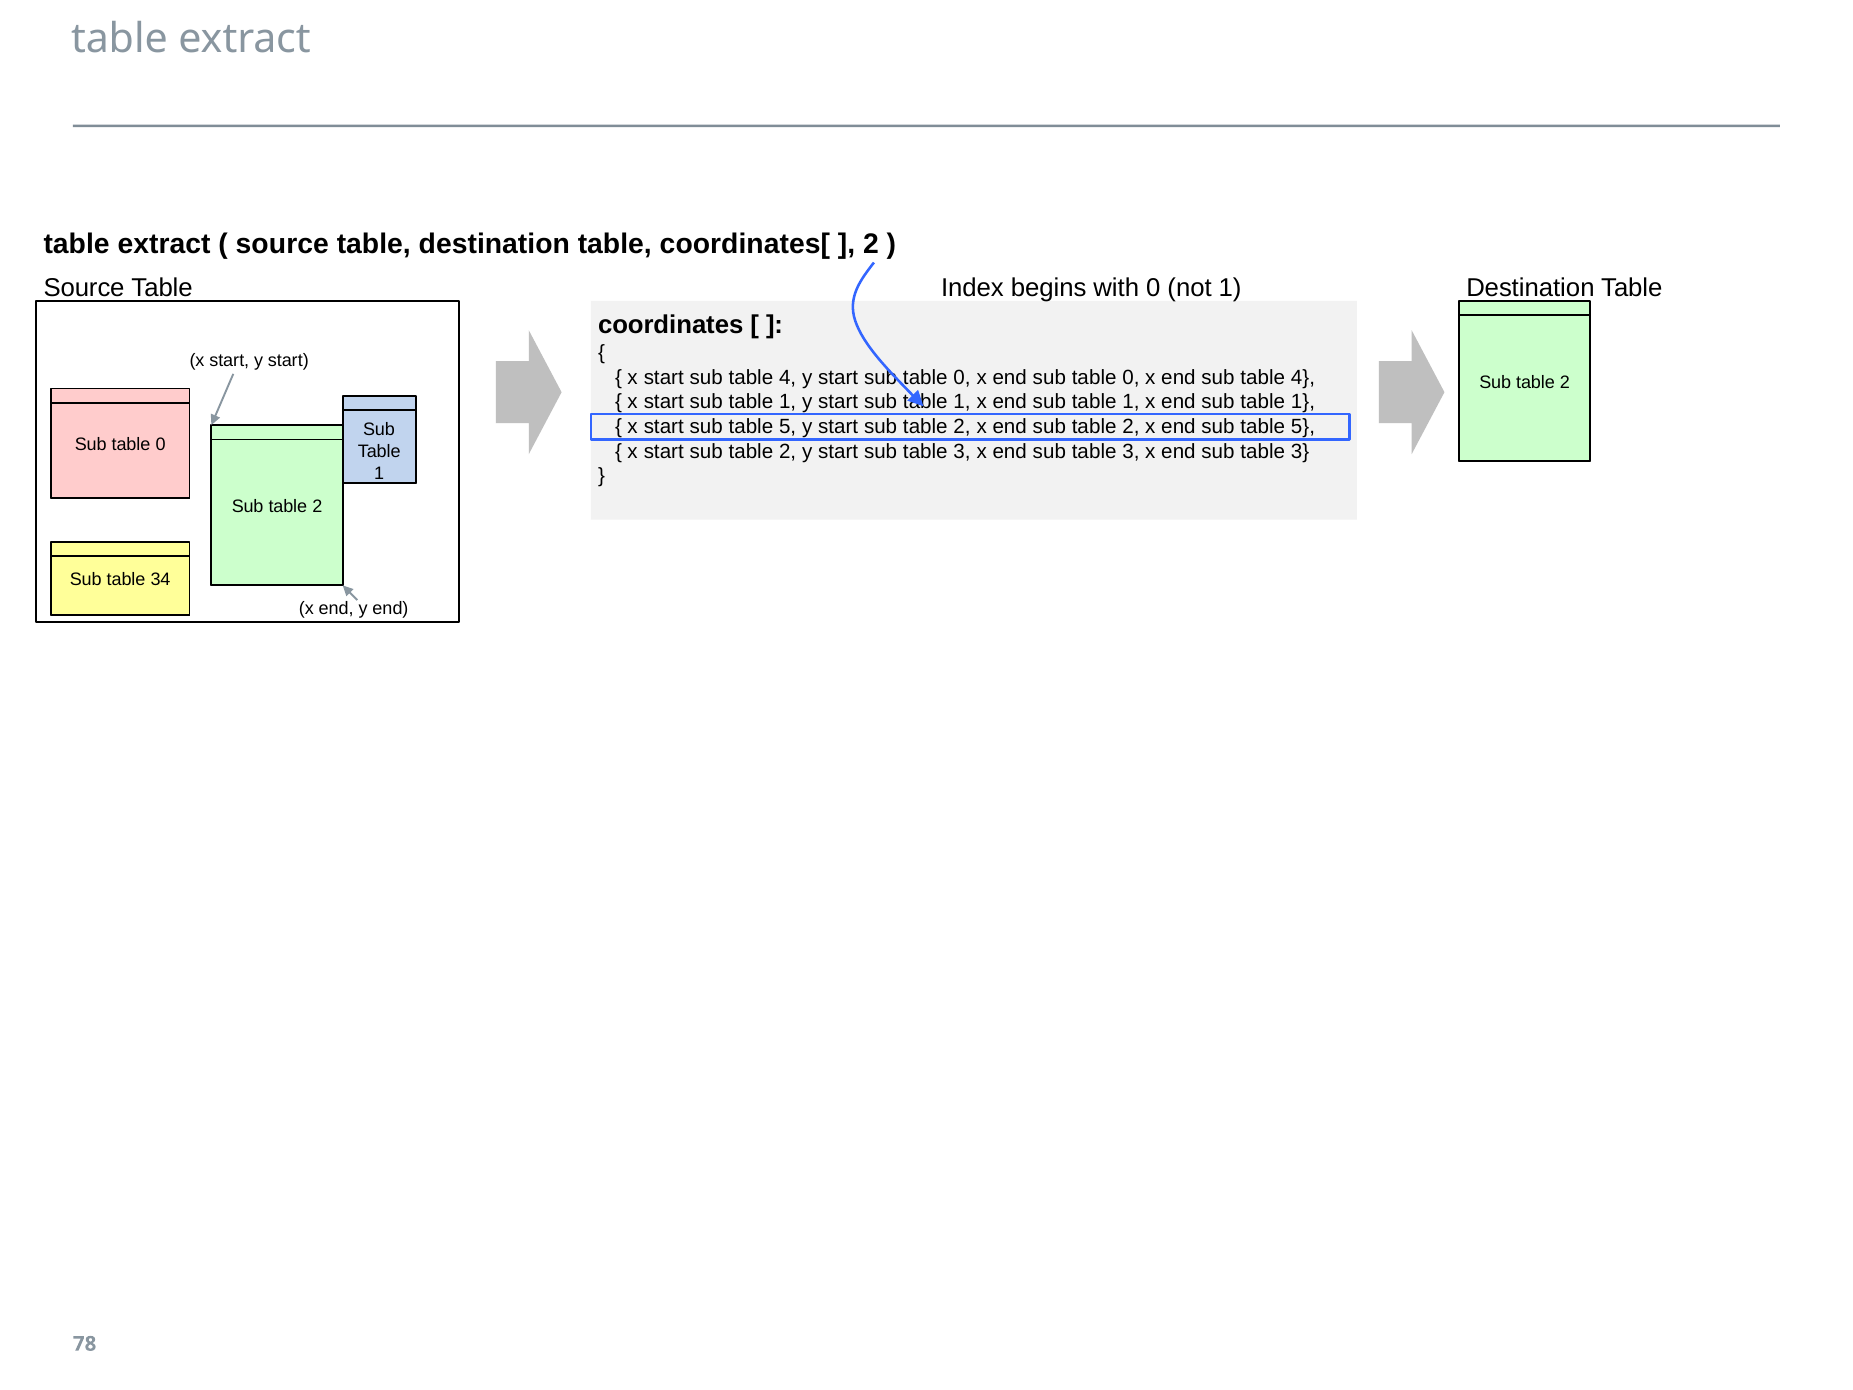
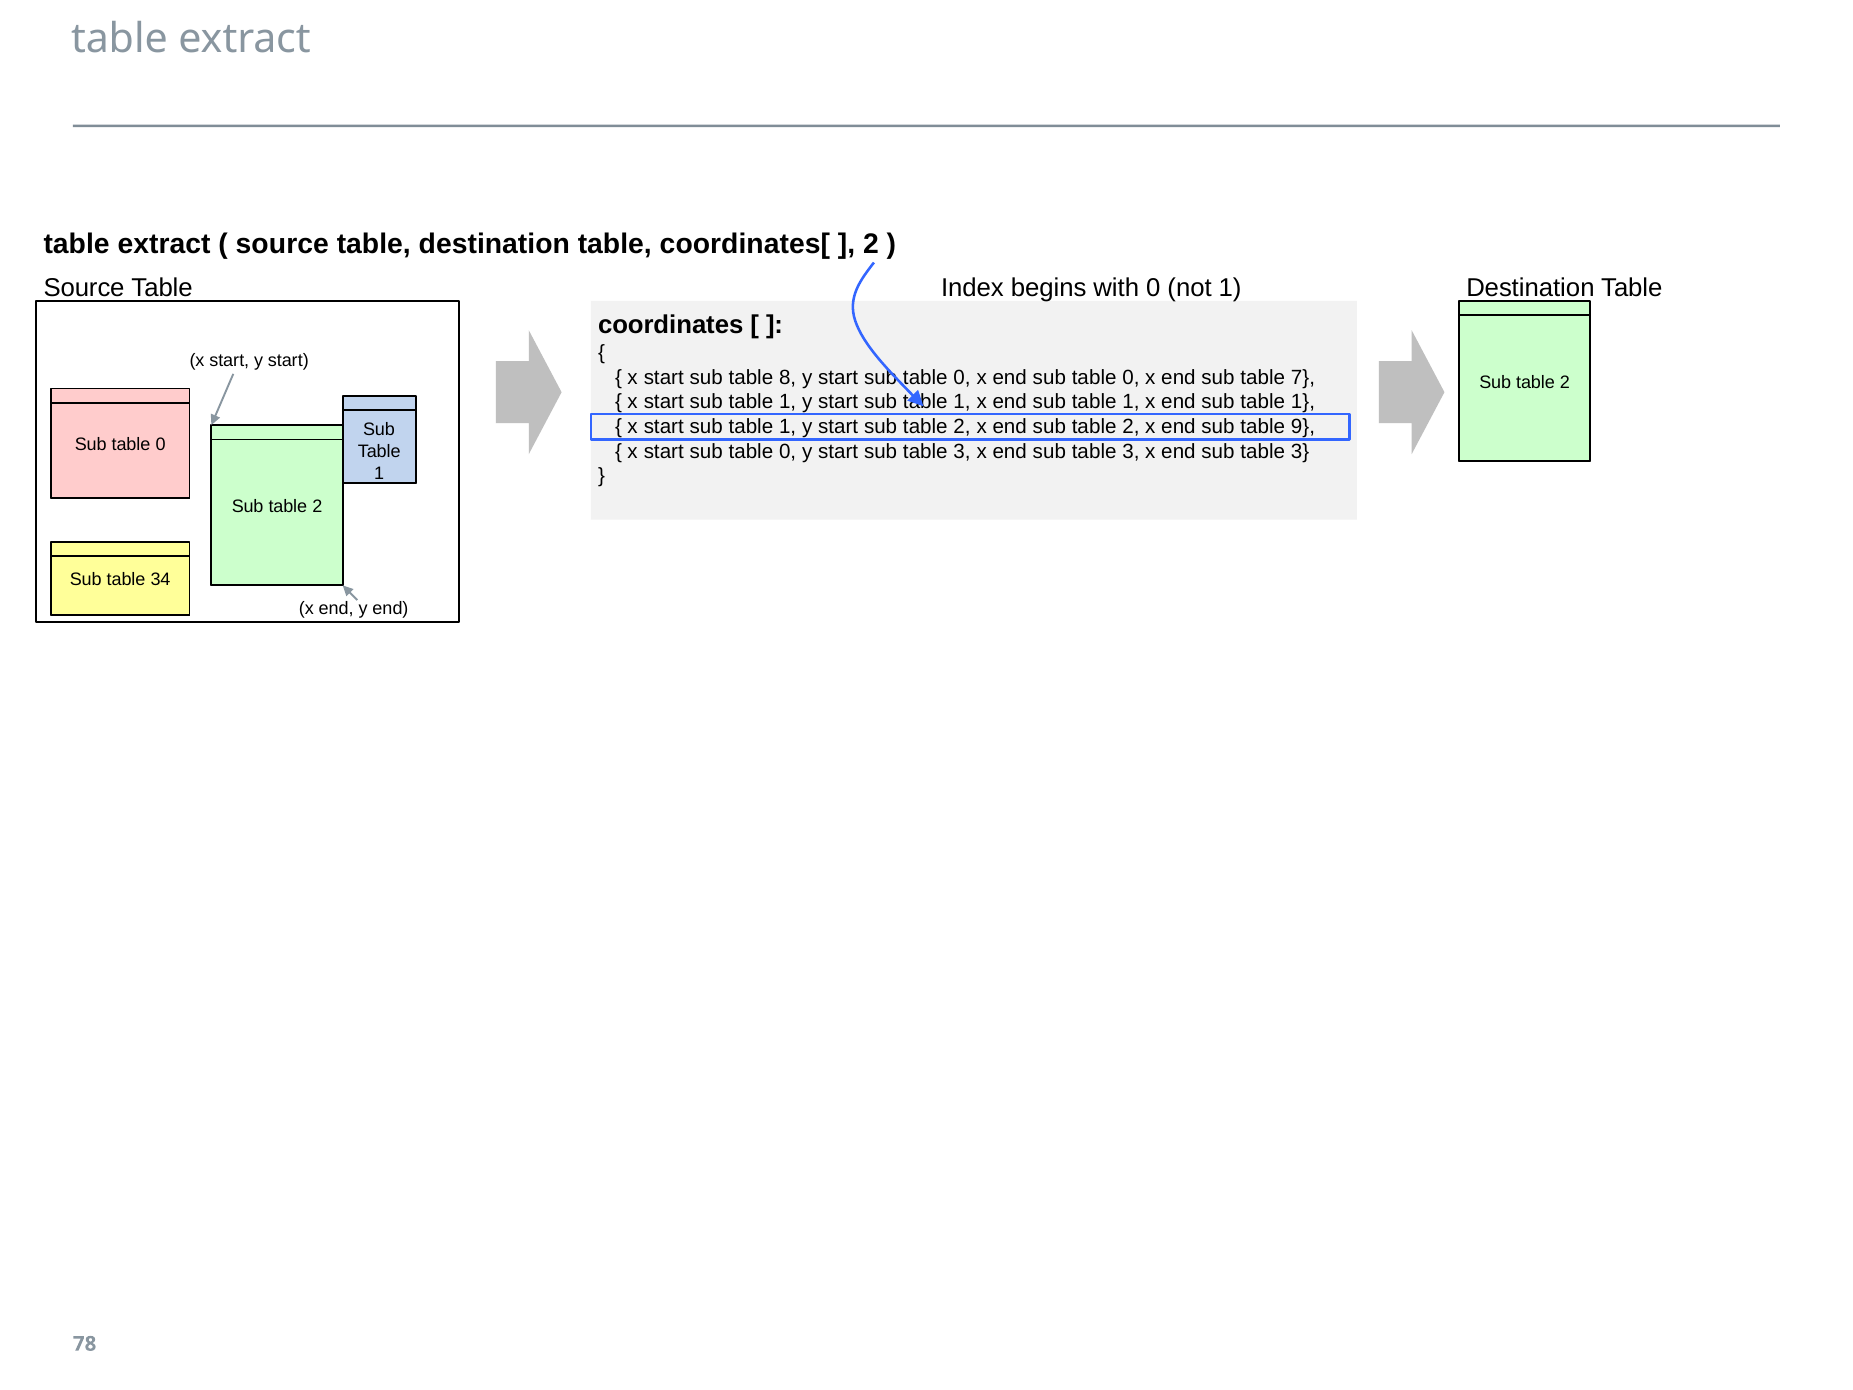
start sub table 4: 4 -> 8 (788, 377)
end sub table 4: 4 -> 7 (1303, 377)
5: 5 -> 1 (788, 427)
end sub table 5: 5 -> 9 (1303, 427)
2: 2 -> 0 (788, 451)
